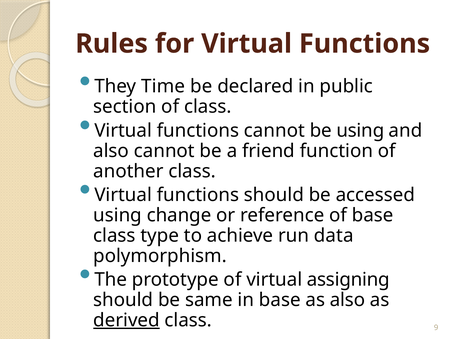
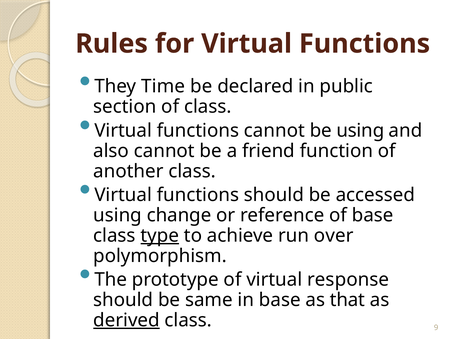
type underline: none -> present (160, 235)
data: data -> over (334, 235)
assigning: assigning -> response (348, 279)
as also: also -> that (348, 299)
